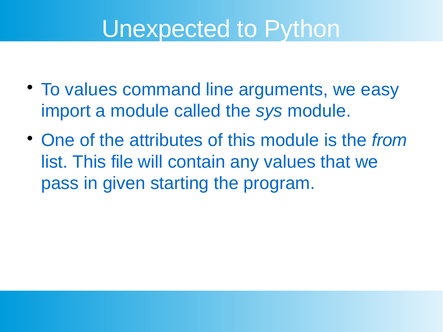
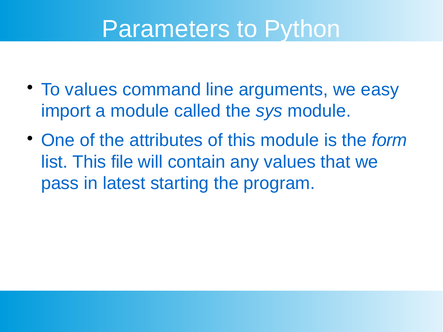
Unexpected: Unexpected -> Parameters (166, 29)
from: from -> form (390, 140)
given: given -> latest (124, 183)
